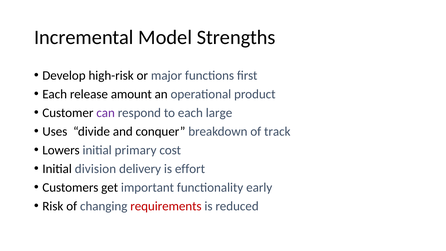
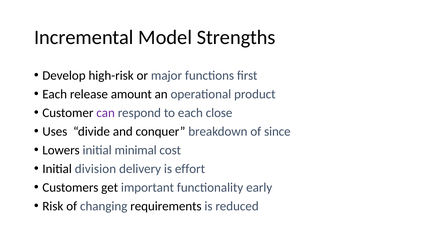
large: large -> close (219, 113)
track: track -> since (277, 131)
primary: primary -> minimal (136, 150)
requirements colour: red -> black (166, 206)
